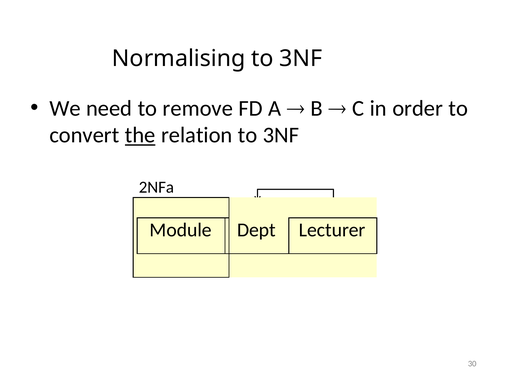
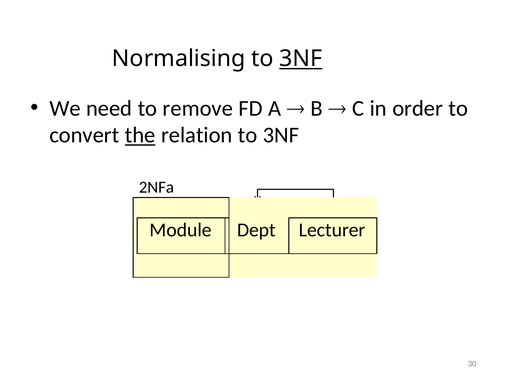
3NF underline: none -> present (301, 59)
